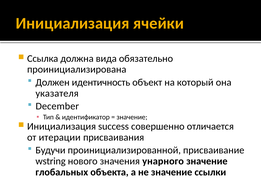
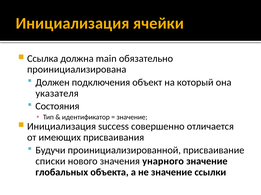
вида: вида -> main (106, 59)
идентичность: идентичность -> подключения (101, 83)
December: December -> Состояния (57, 107)
итерации: итерации -> имеющих (60, 138)
wstring: wstring -> списки (50, 162)
